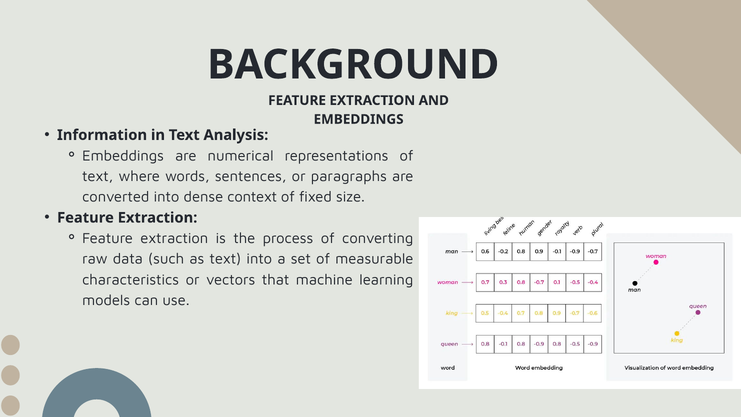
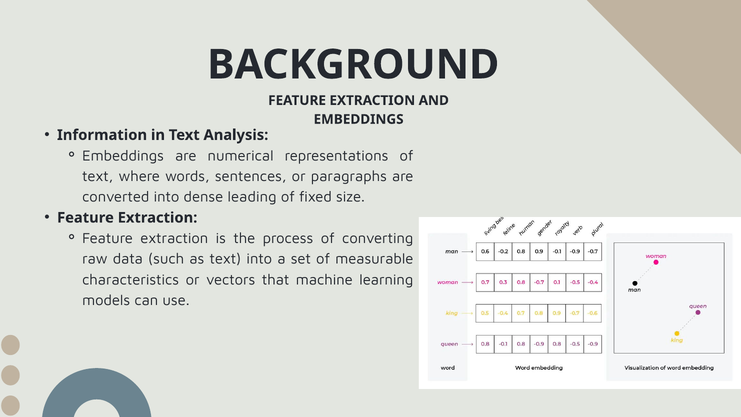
context: context -> leading (252, 197)
